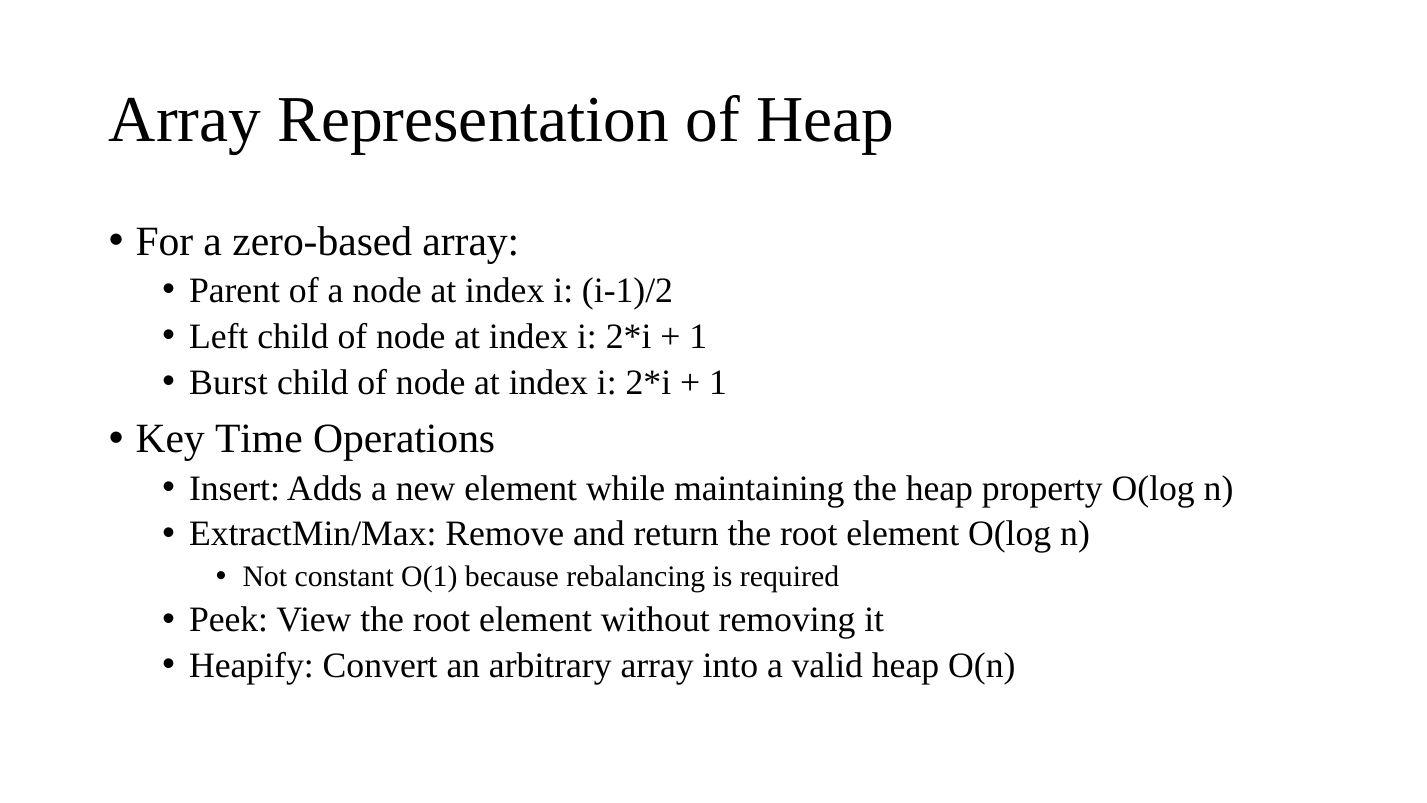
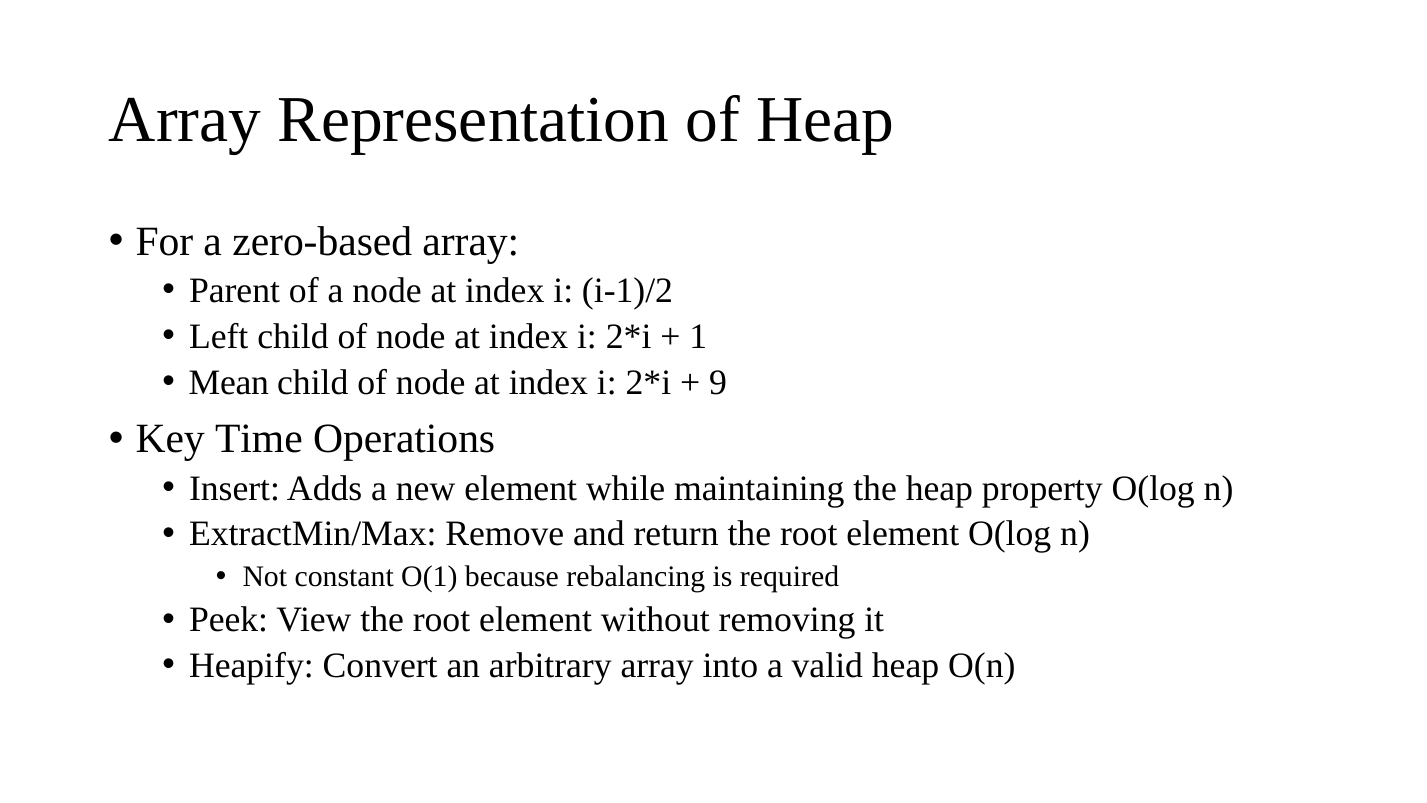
Burst: Burst -> Mean (229, 382)
1: 1 -> 9 (718, 382)
